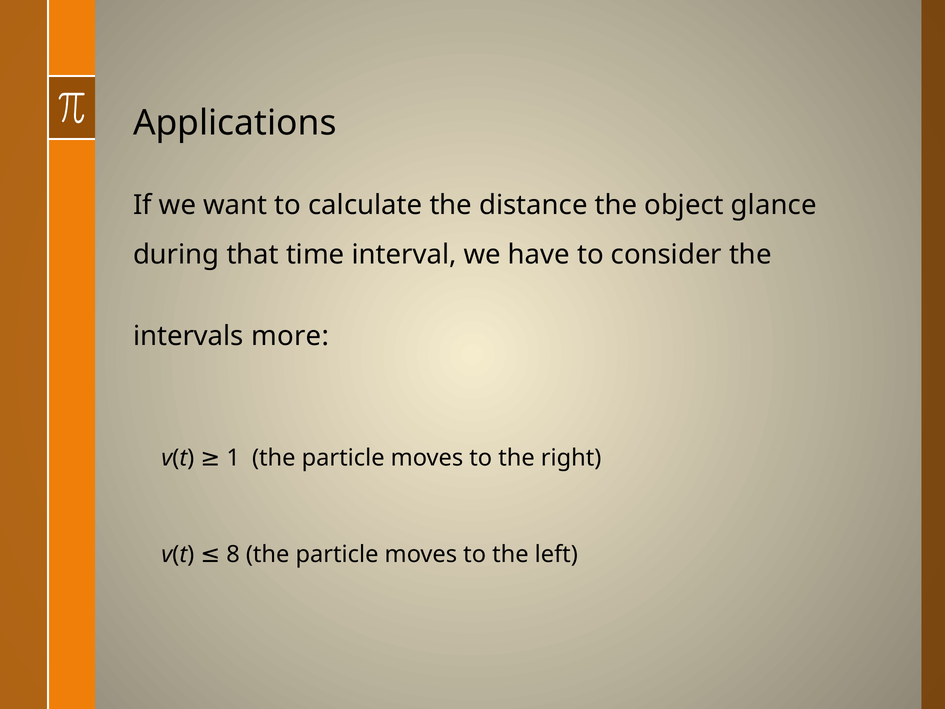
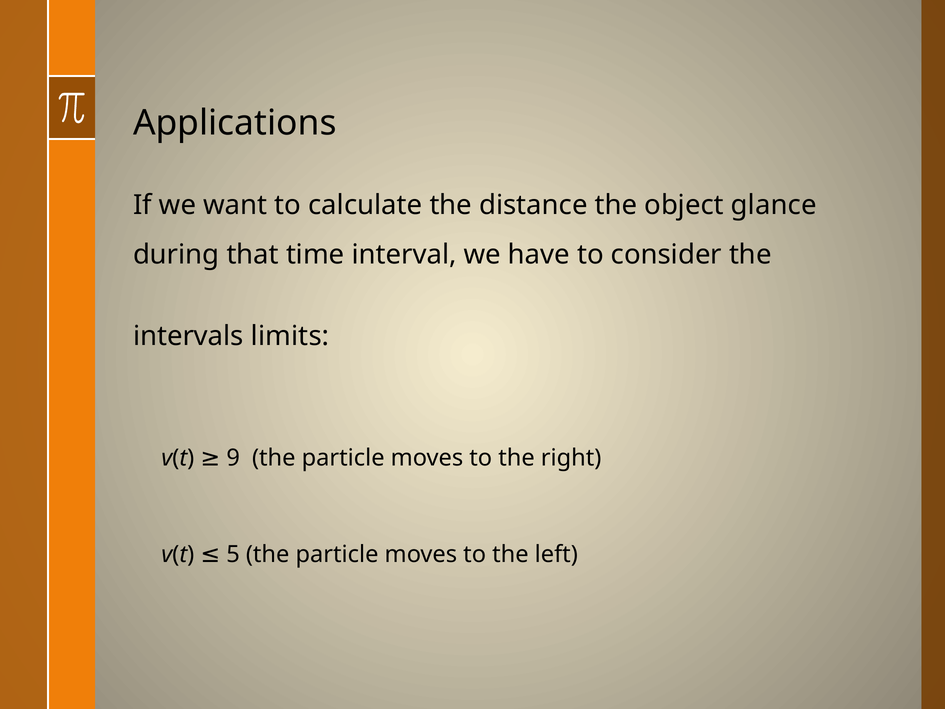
more: more -> limits (290, 336)
1: 1 -> 9 (233, 458)
8: 8 -> 5 (233, 554)
